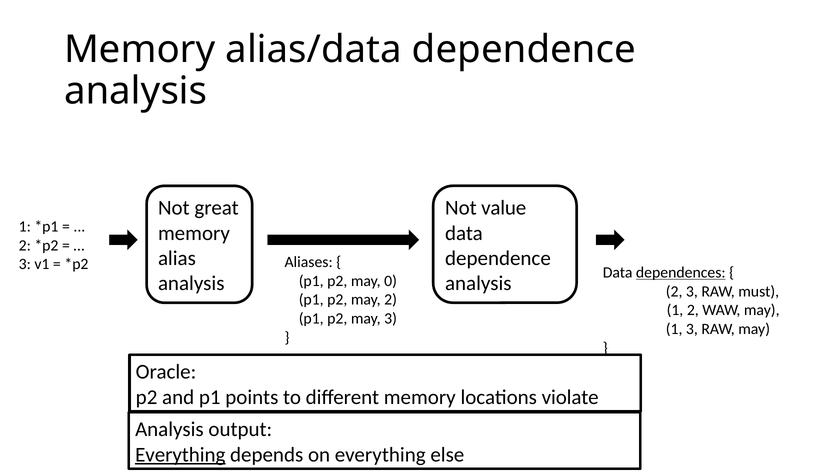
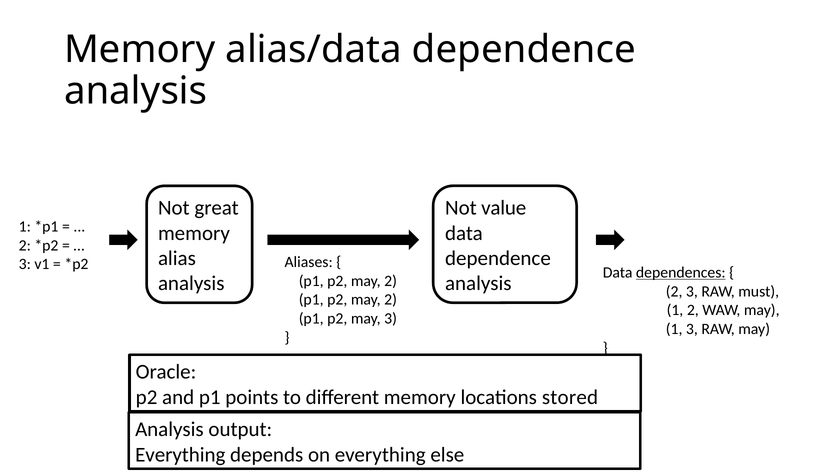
0: 0 -> 2 (391, 281)
violate: violate -> stored (570, 398)
Everything underline: present -> none (180, 455)
